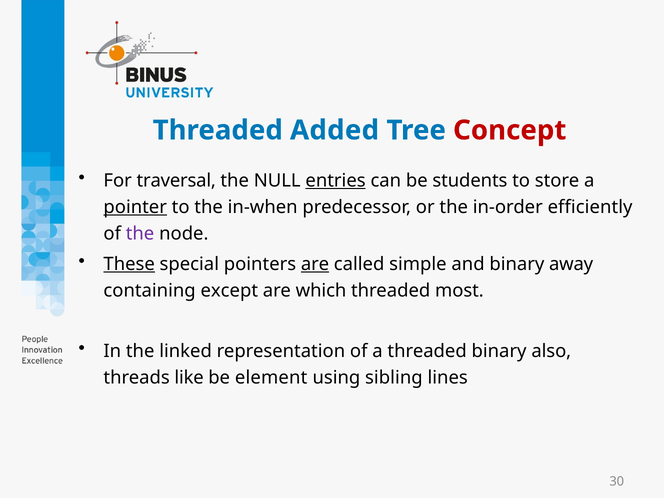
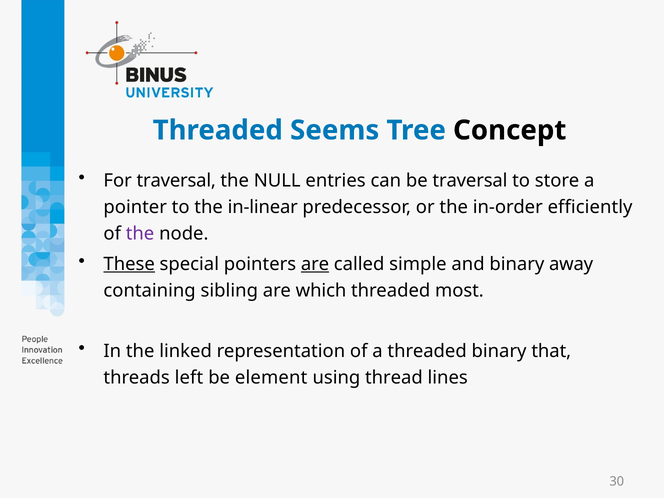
Added: Added -> Seems (335, 130)
Concept colour: red -> black (510, 130)
entries underline: present -> none (336, 181)
be students: students -> traversal (470, 181)
pointer underline: present -> none (135, 207)
in-when: in-when -> in-linear (263, 207)
except: except -> sibling (229, 290)
also: also -> that (551, 351)
like: like -> left (189, 378)
sibling: sibling -> thread (394, 378)
